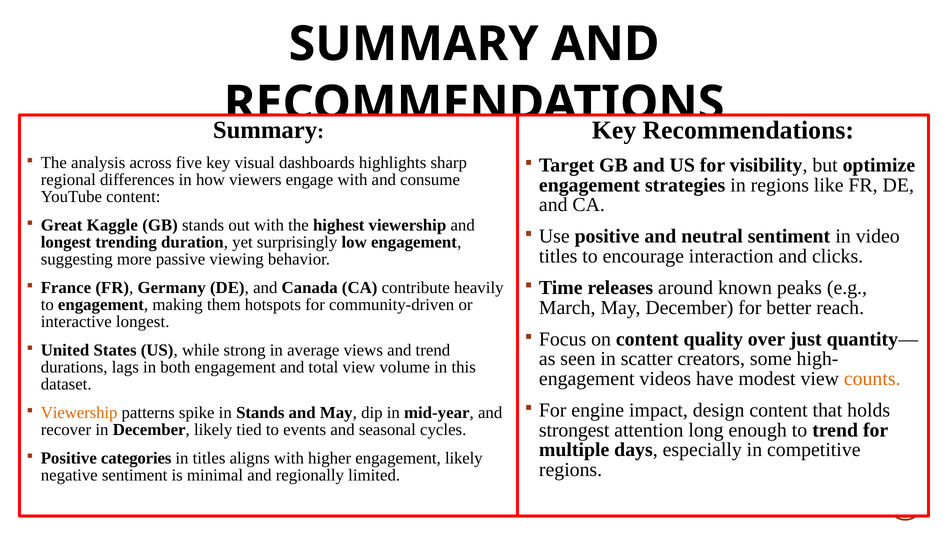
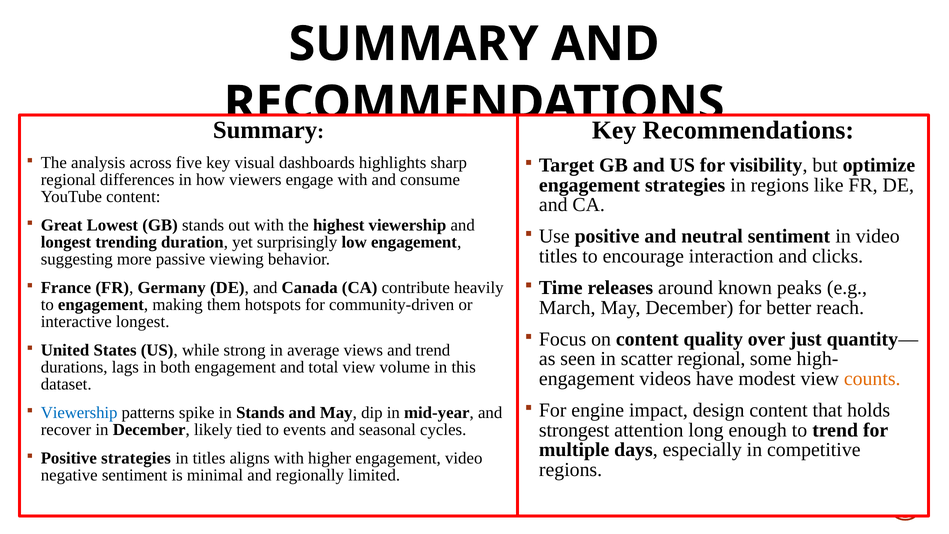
Kaggle: Kaggle -> Lowest (112, 225)
scatter creators: creators -> regional (711, 359)
Viewership colour: orange -> blue (79, 413)
Positive categories: categories -> strategies (136, 458)
engagement likely: likely -> video (464, 458)
